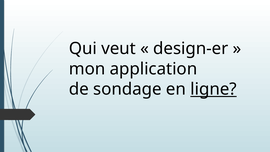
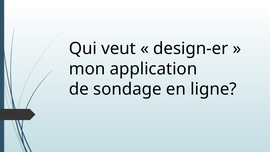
ligne underline: present -> none (214, 89)
